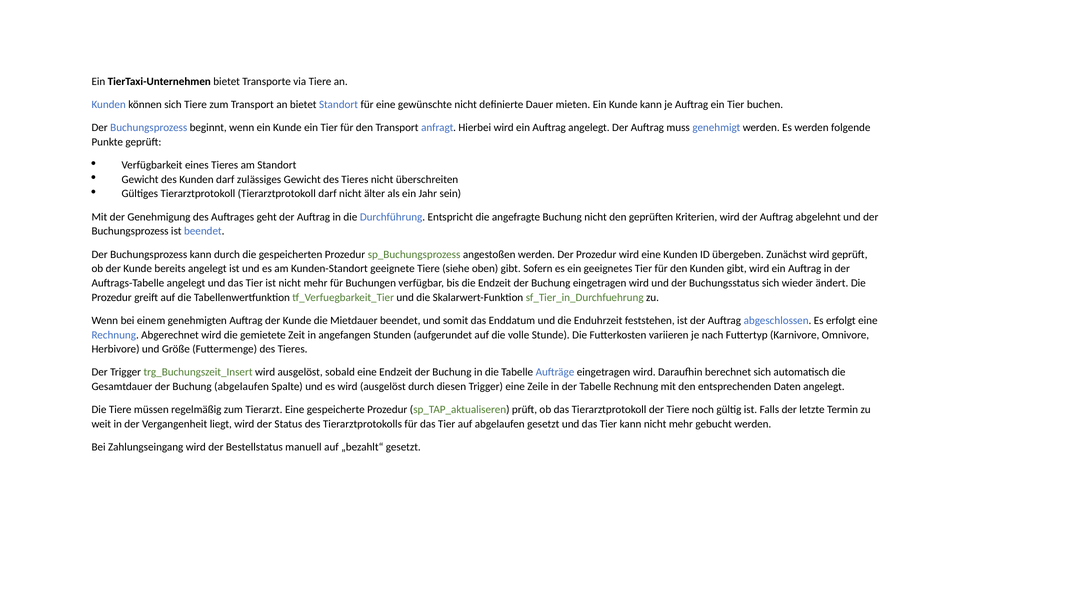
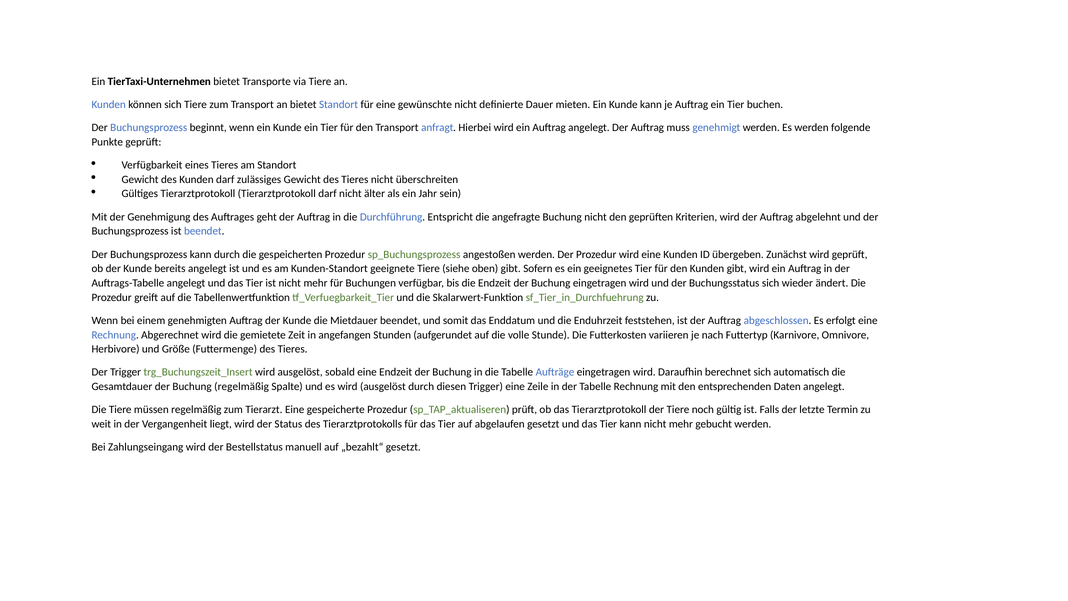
Buchung abgelaufen: abgelaufen -> regelmäßig (242, 386)
